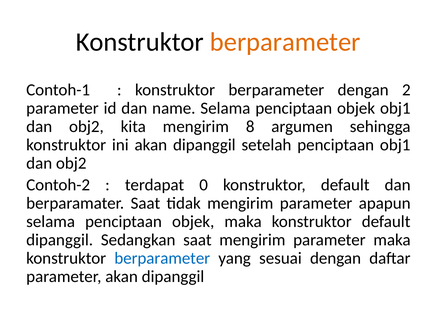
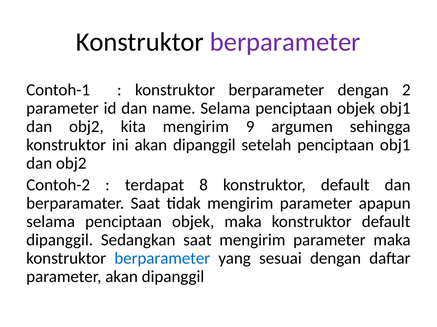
berparameter colour: orange -> purple (285, 42)
8: 8 -> 9 (250, 127)
0: 0 -> 8 (204, 185)
